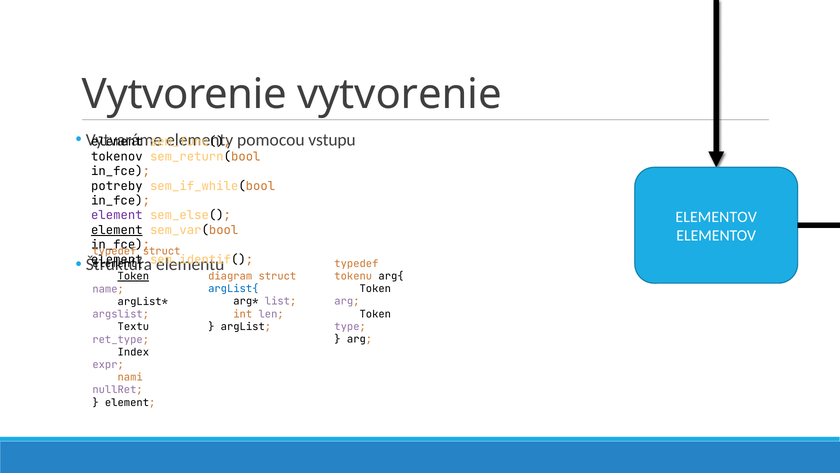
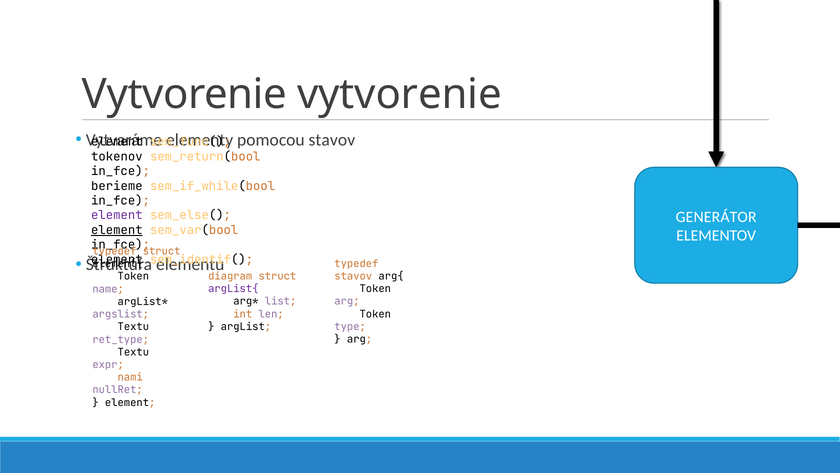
pomocou vstupu: vstupu -> stavov (332, 140)
potreby: potreby -> berieme (117, 186)
ELEMENTOV: ELEMENTOV -> GENERÁTOR (716, 217)
tokenu: tokenu -> stavov (353, 276)
Token underline: present -> none (133, 276)
argList{ colour: blue -> purple (233, 289)
Index: Index -> Textu (133, 352)
